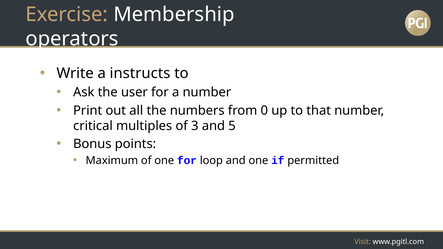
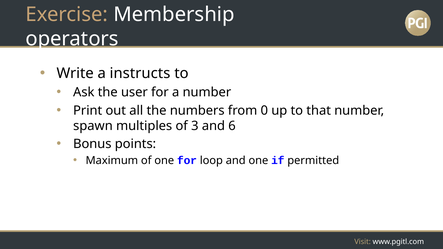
critical: critical -> spawn (93, 126)
5: 5 -> 6 (232, 126)
